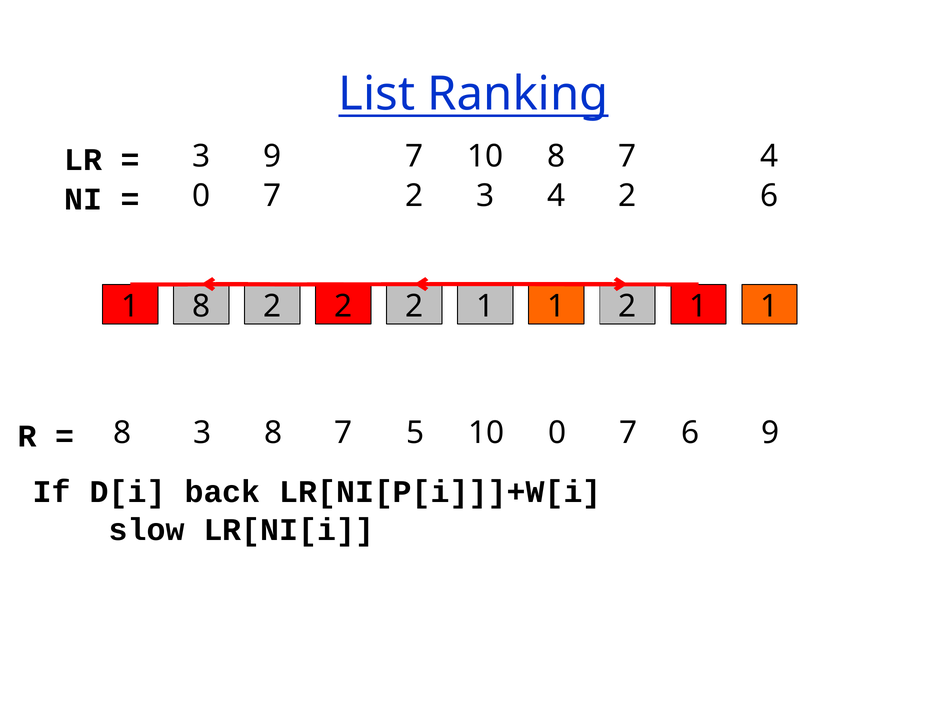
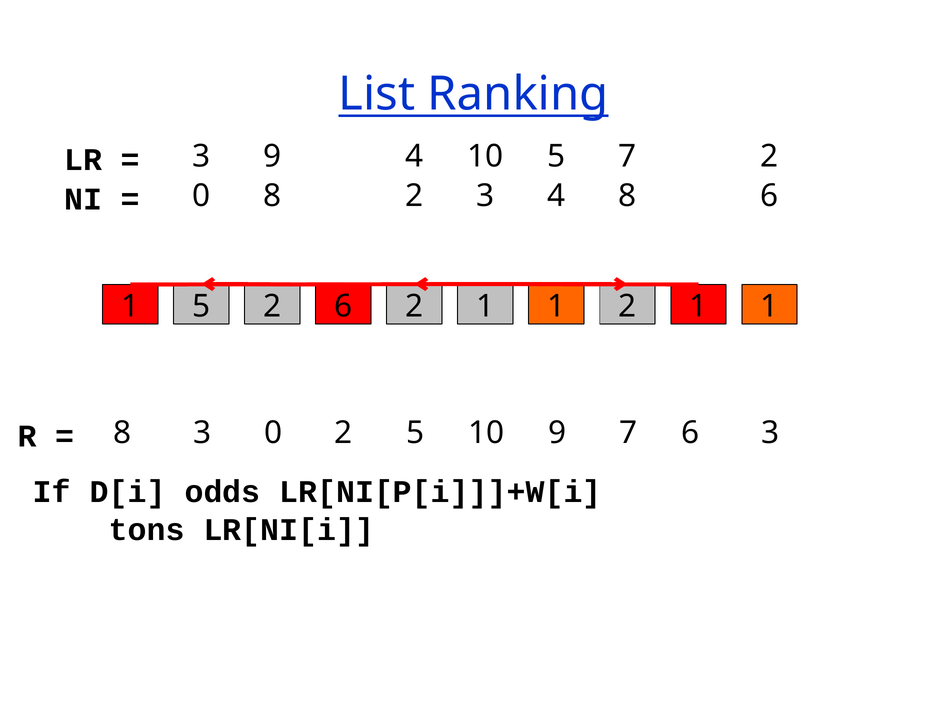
9 7: 7 -> 4 (414, 156)
10 8: 8 -> 5 (556, 156)
7 4: 4 -> 2 (769, 156)
7: 7 -> 8 (272, 196)
4 2: 2 -> 8 (627, 196)
1 8: 8 -> 5 (201, 306)
2: 2 -> 6 (343, 306)
3 8: 8 -> 0 (273, 432)
10 0: 0 -> 9 (557, 432)
7 9: 9 -> 3 (770, 432)
7: 7 -> 2 (343, 432)
back: back -> odds (222, 491)
slow: slow -> tons (147, 529)
